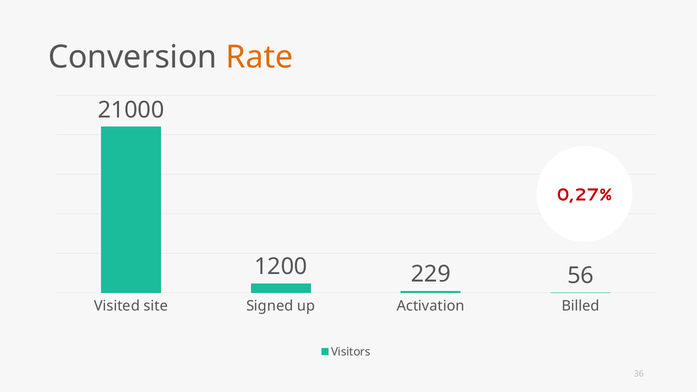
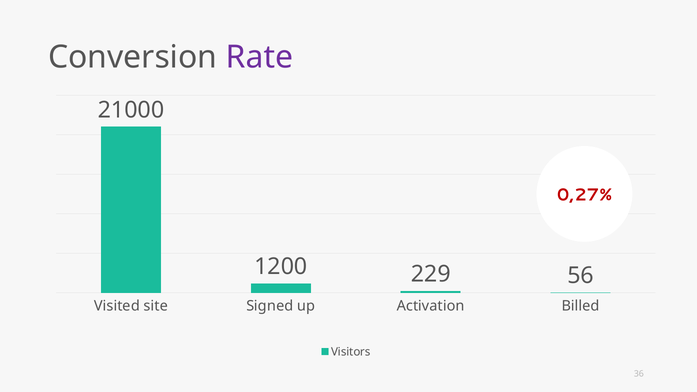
Rate colour: orange -> purple (259, 57)
